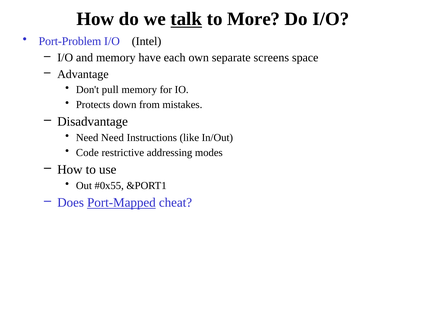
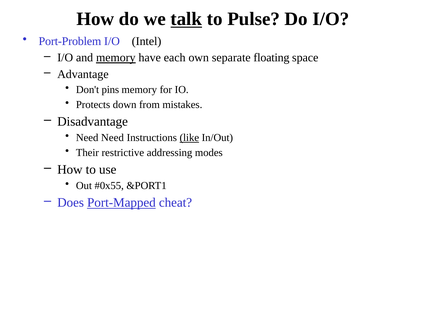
More: More -> Pulse (254, 19)
memory underline: none -> present (116, 58)
screens: screens -> floating (271, 58)
pull: pull -> pins (110, 90)
like underline: none -> present (189, 138)
Code: Code -> Their (87, 153)
